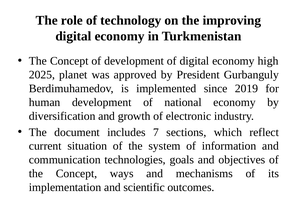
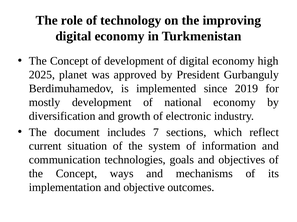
human: human -> mostly (45, 103)
scientific: scientific -> objective (144, 188)
